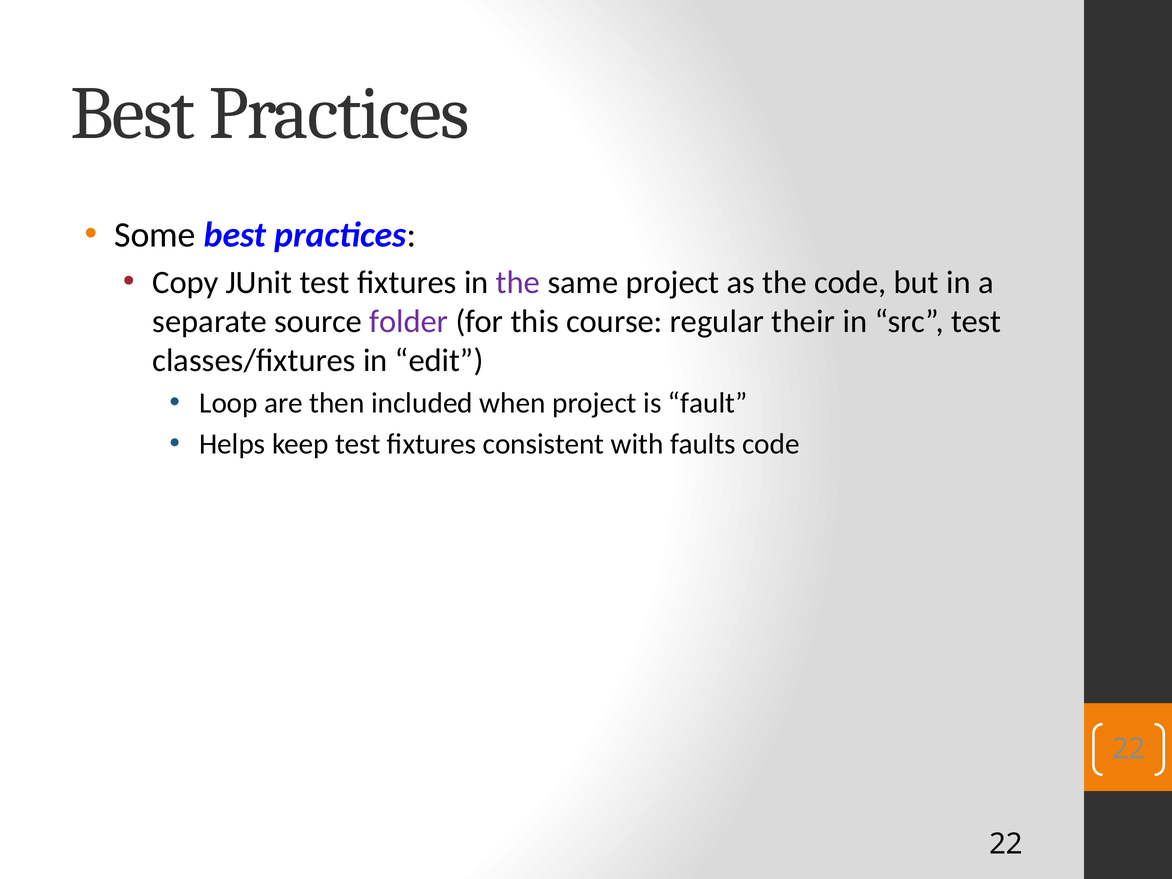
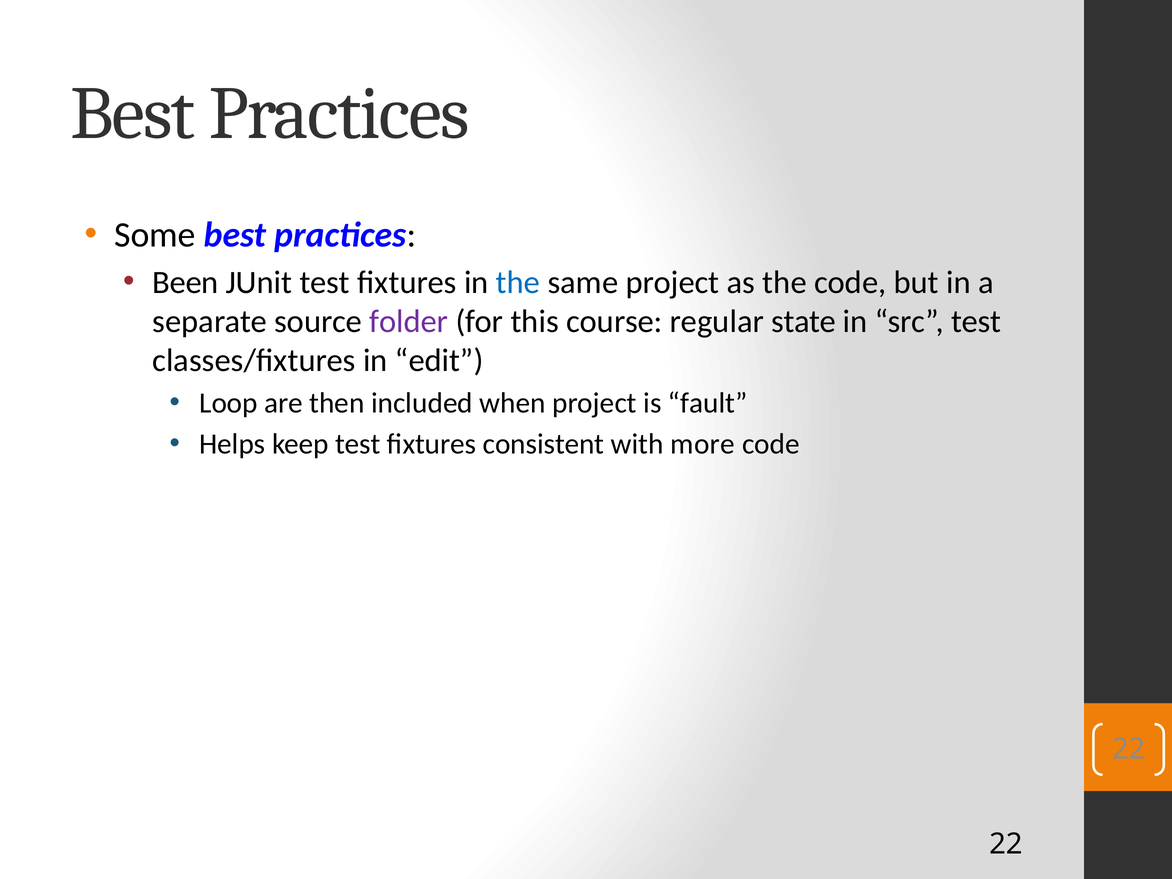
Copy: Copy -> Been (185, 282)
the colour: purple -> blue (518, 282)
their: their -> state (804, 321)
faults: faults -> more (703, 444)
